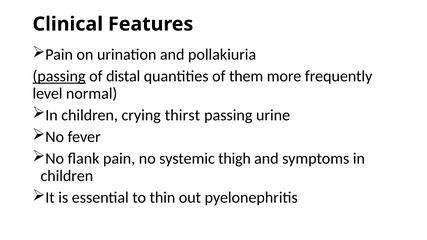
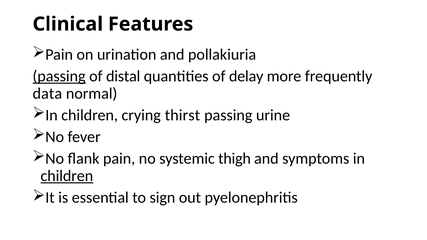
them: them -> delay (246, 76)
level: level -> data (47, 94)
children underline: none -> present (67, 176)
thin: thin -> sign (162, 198)
